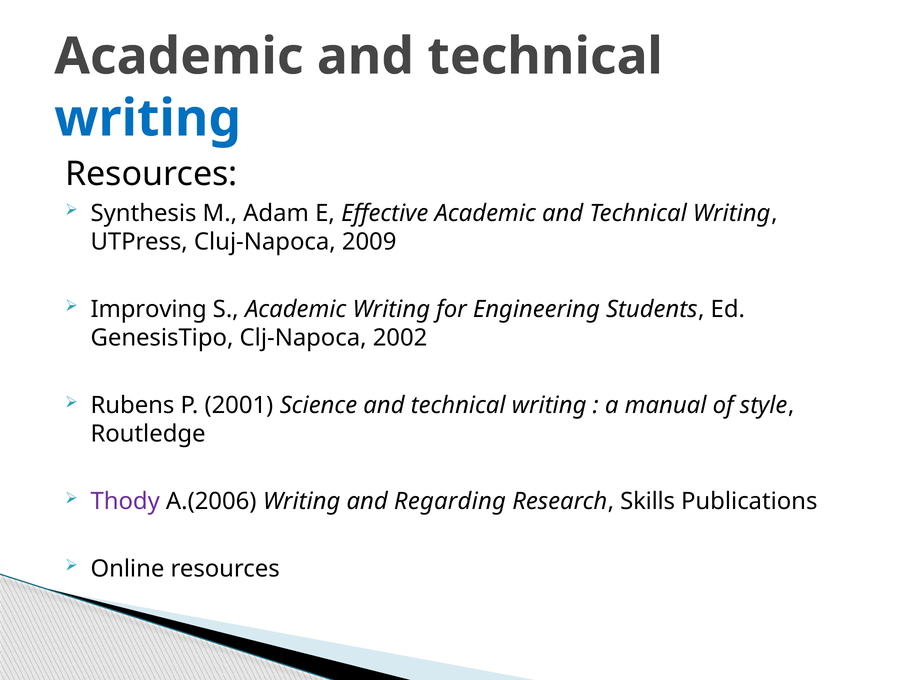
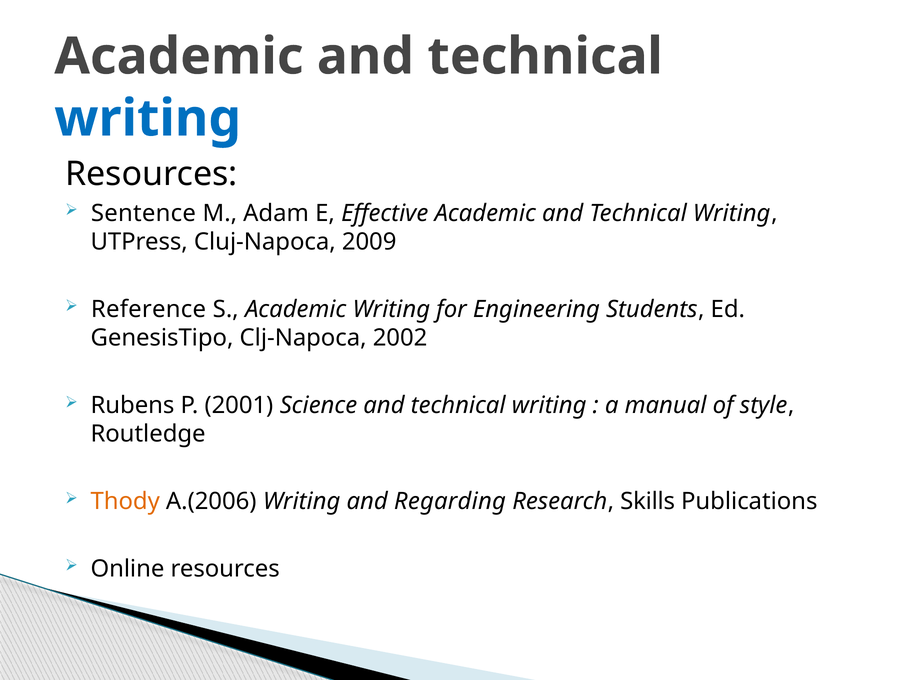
Synthesis: Synthesis -> Sentence (143, 213)
Improving: Improving -> Reference (148, 309)
Thody colour: purple -> orange (125, 502)
